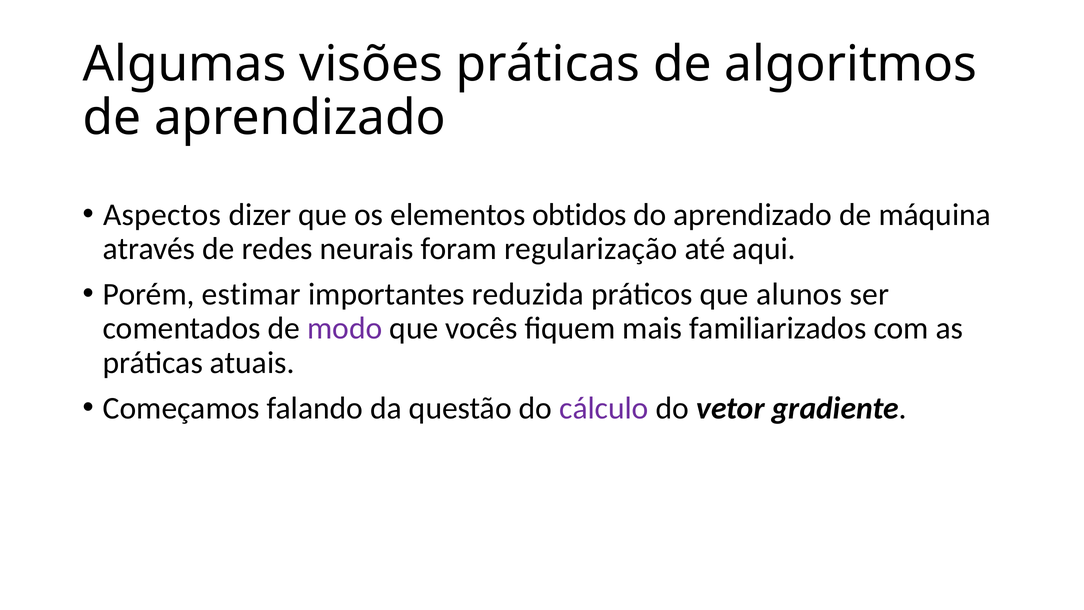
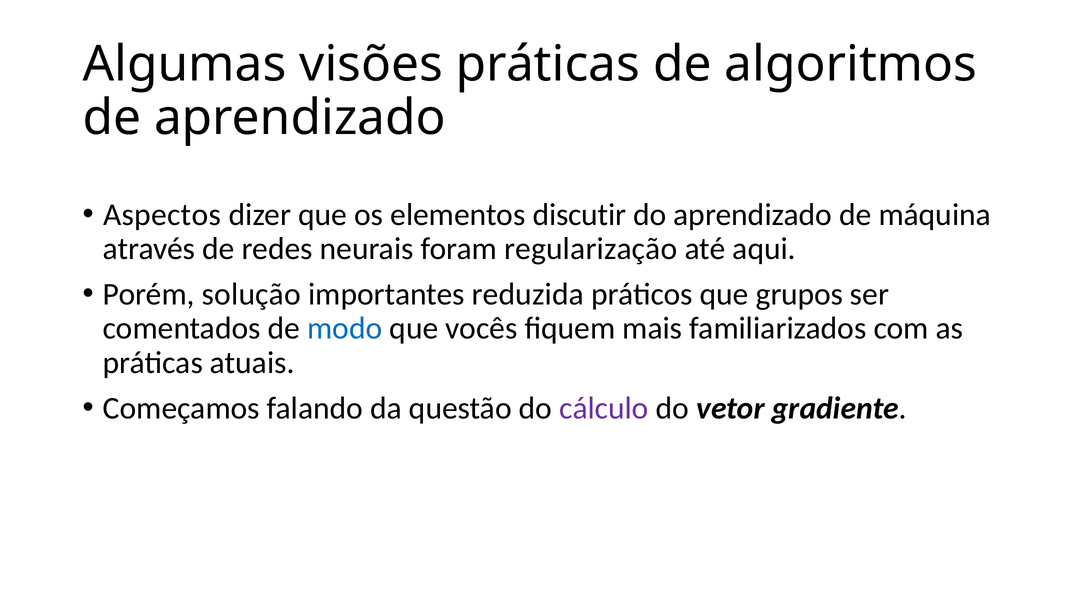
obtidos: obtidos -> discutir (579, 215)
estimar: estimar -> solução (251, 294)
alunos: alunos -> grupos (799, 294)
modo colour: purple -> blue (345, 328)
